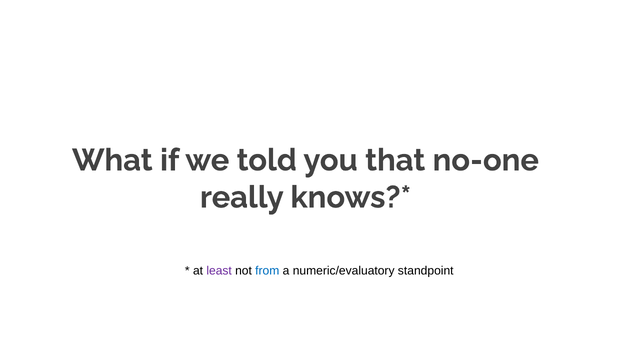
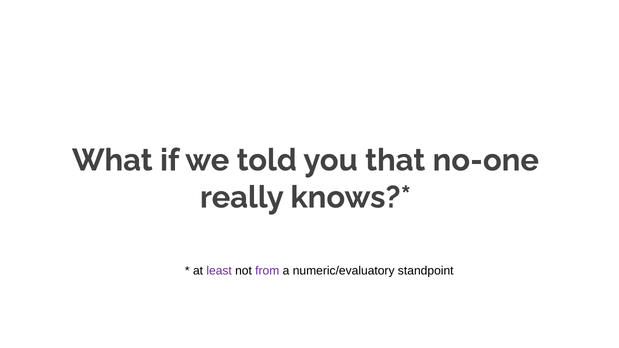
from colour: blue -> purple (267, 271)
